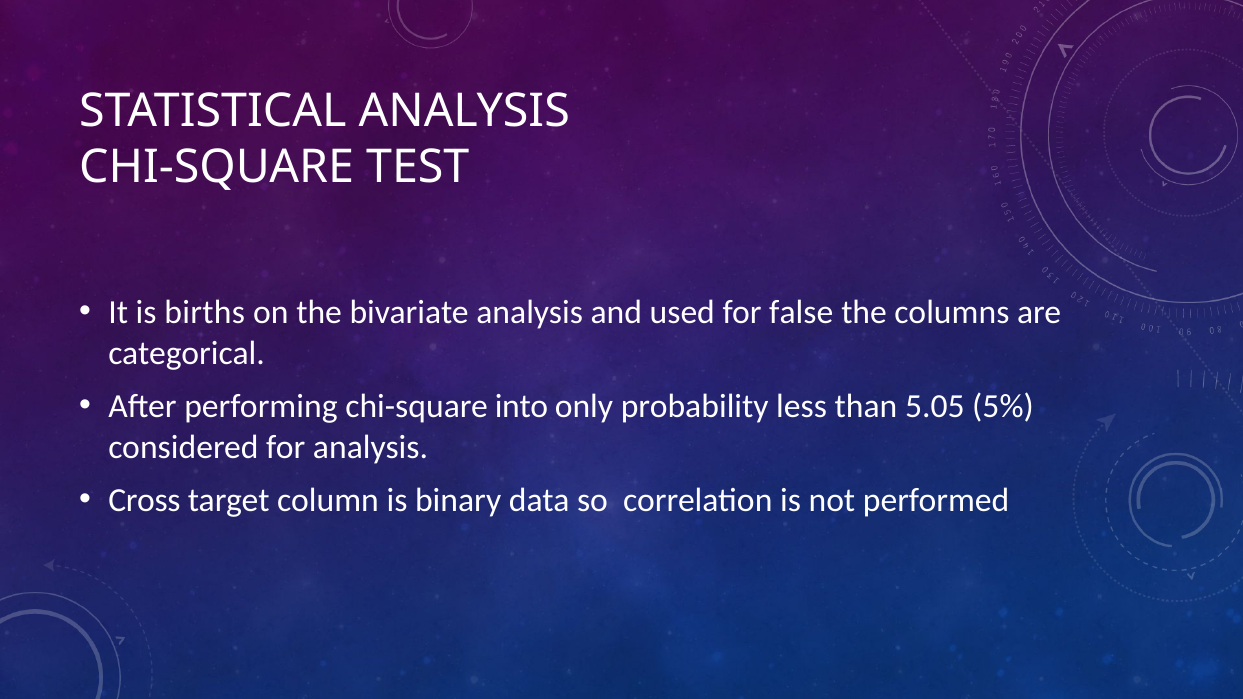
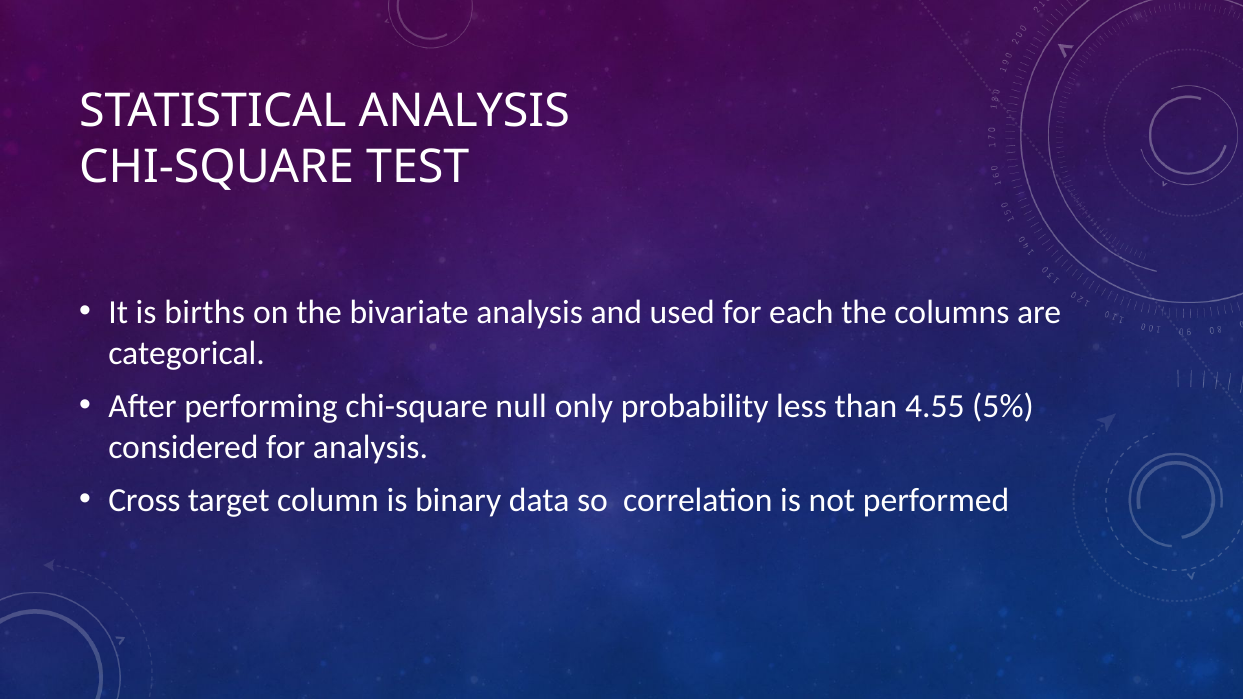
false: false -> each (801, 313)
into: into -> null (521, 407)
5.05: 5.05 -> 4.55 (935, 407)
